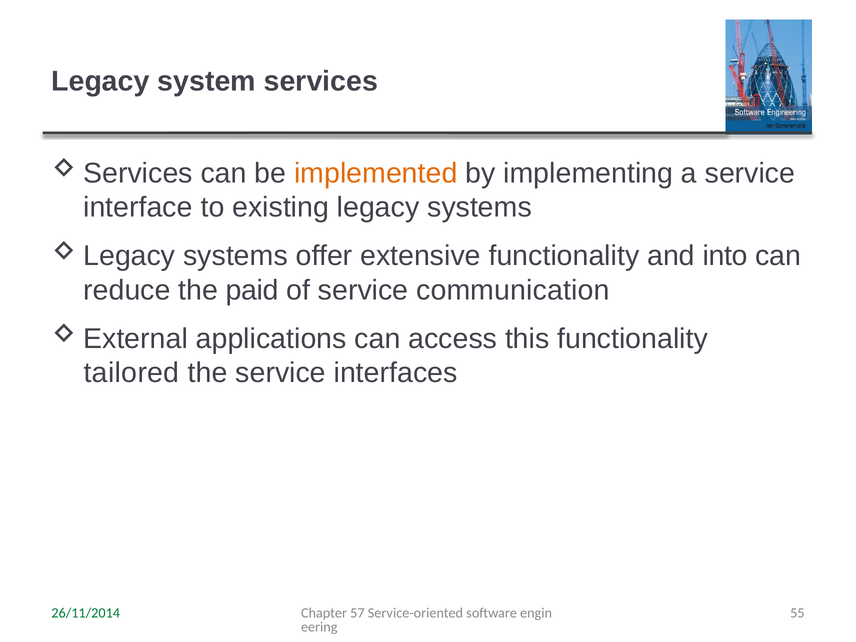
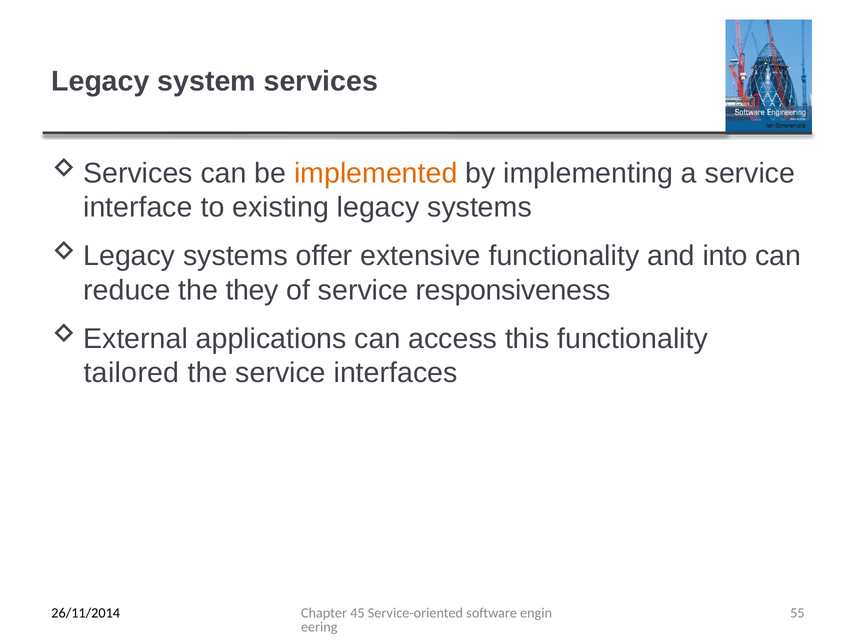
paid: paid -> they (252, 290)
communication: communication -> responsiveness (513, 290)
57: 57 -> 45 (357, 613)
26/11/2014 colour: green -> black (86, 613)
